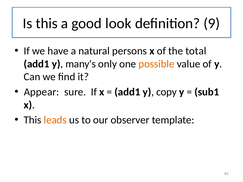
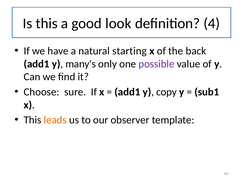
9: 9 -> 4 (212, 24)
persons: persons -> starting (130, 51)
total: total -> back (196, 51)
possible colour: orange -> purple (156, 64)
Appear: Appear -> Choose (42, 92)
